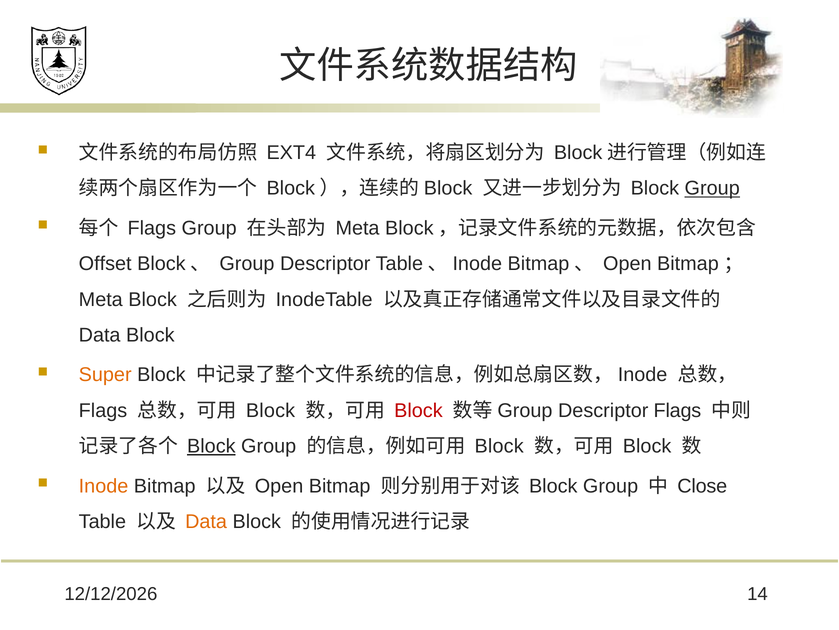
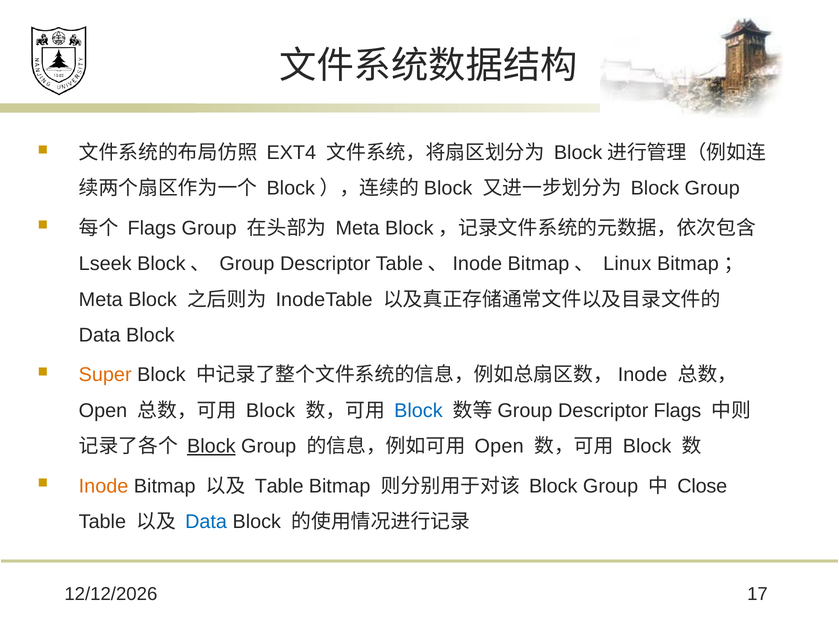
Group underline: present -> none (712, 188)
Offset: Offset -> Lseek (105, 263)
Bitmap、 Open: Open -> Linux (627, 263)
Flags: Flags -> Open (103, 410)
Block colour: red -> blue (418, 410)
Block: Block -> Open (499, 446)
Open: Open -> Table (279, 485)
Data colour: orange -> blue (206, 521)
14: 14 -> 17 (757, 593)
